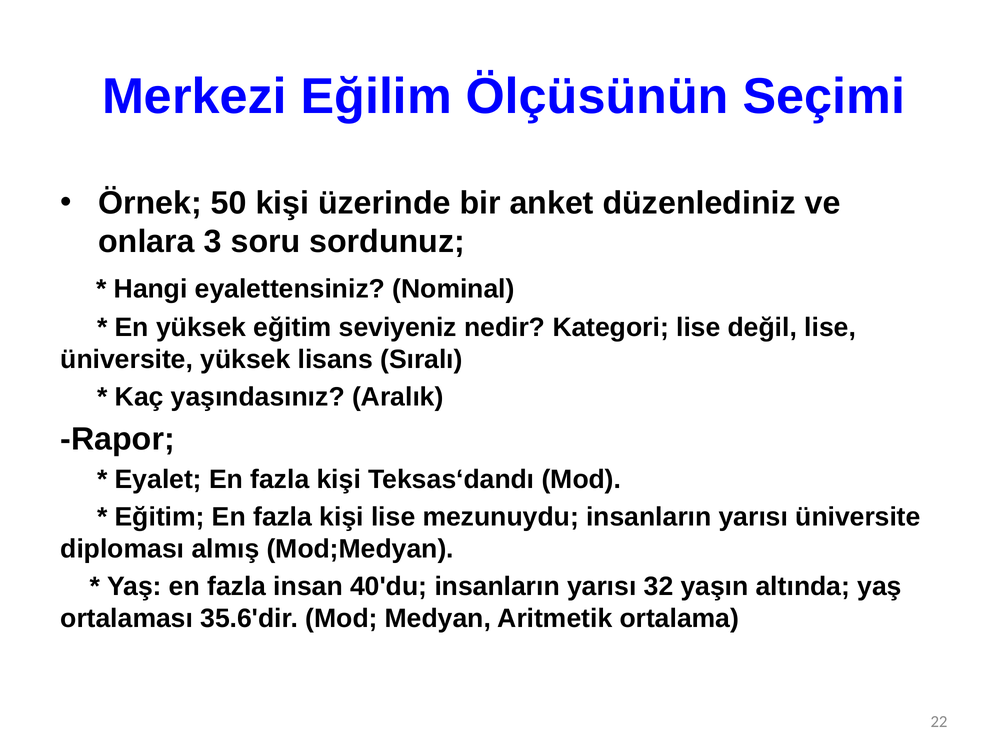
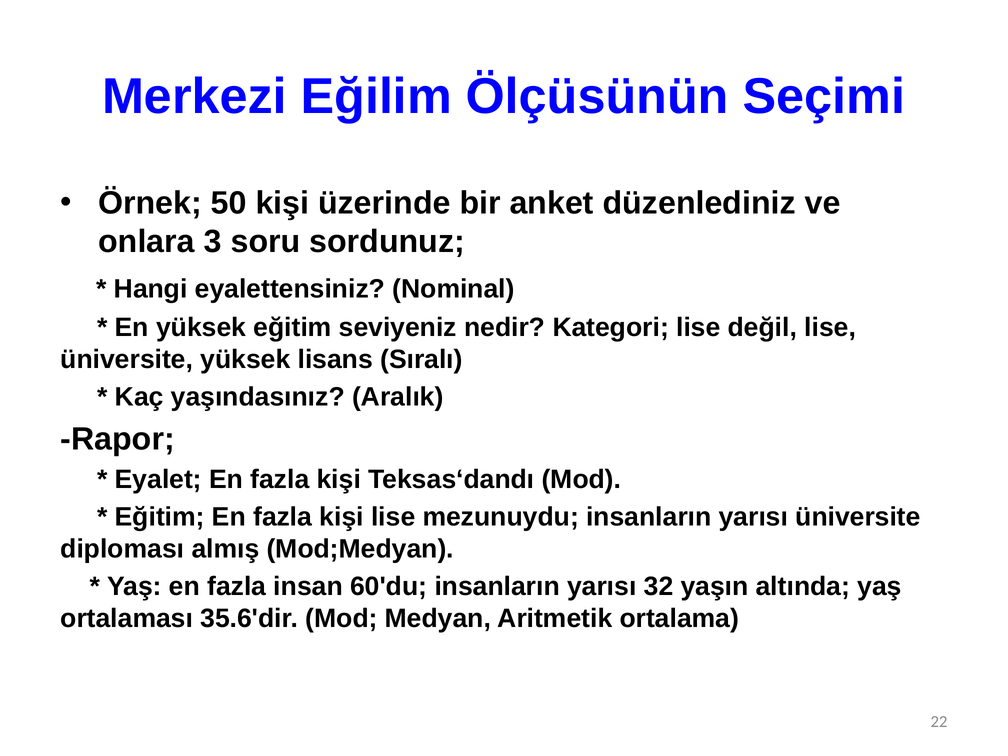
40'du: 40'du -> 60'du (389, 587)
